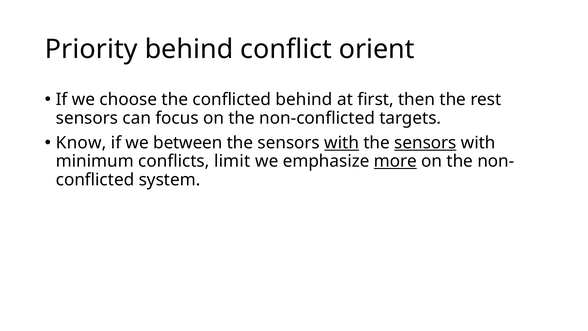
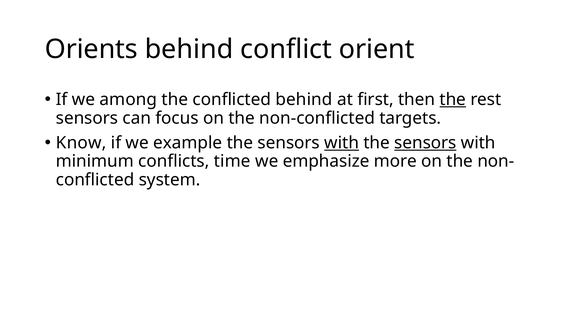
Priority: Priority -> Orients (91, 49)
choose: choose -> among (128, 99)
the underline: none -> present (453, 99)
between: between -> example (188, 143)
limit: limit -> time (232, 161)
more underline: present -> none (395, 161)
